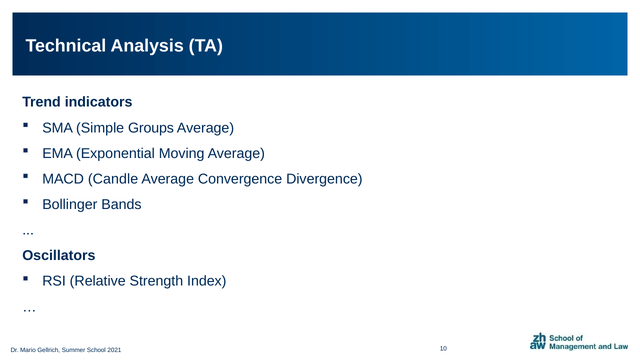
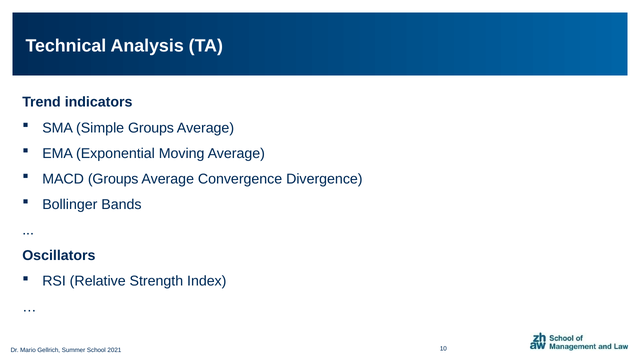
MACD Candle: Candle -> Groups (113, 179)
